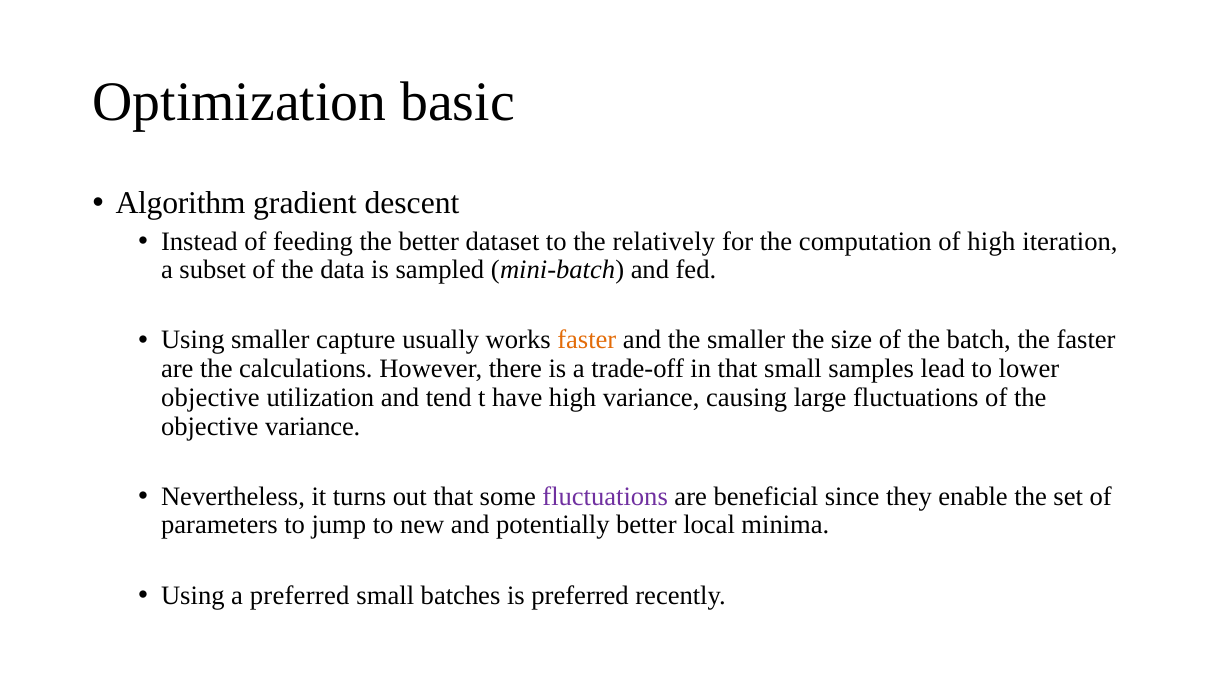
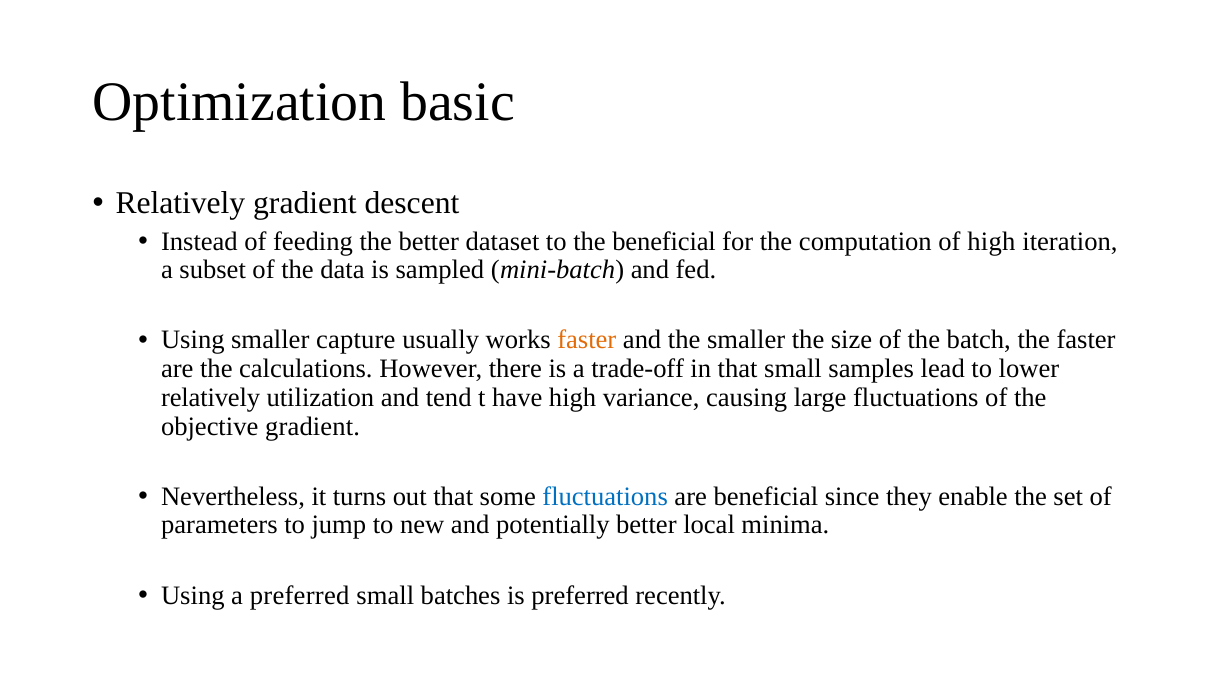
Algorithm: Algorithm -> Relatively (180, 204)
the relatively: relatively -> beneficial (664, 241)
objective: objective -> relatively (211, 398)
objective variance: variance -> gradient (313, 426)
fluctuations colour: purple -> blue (605, 496)
